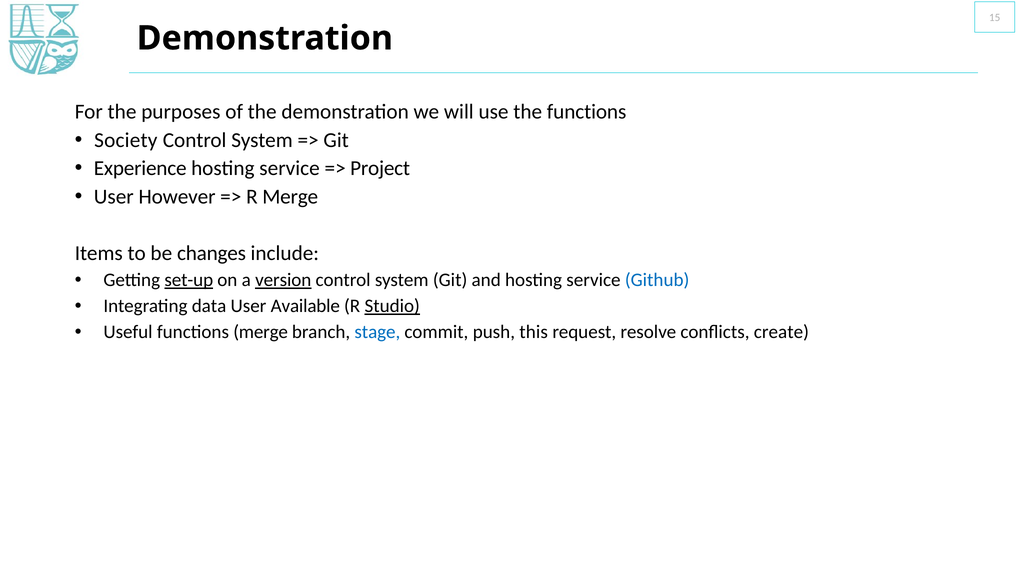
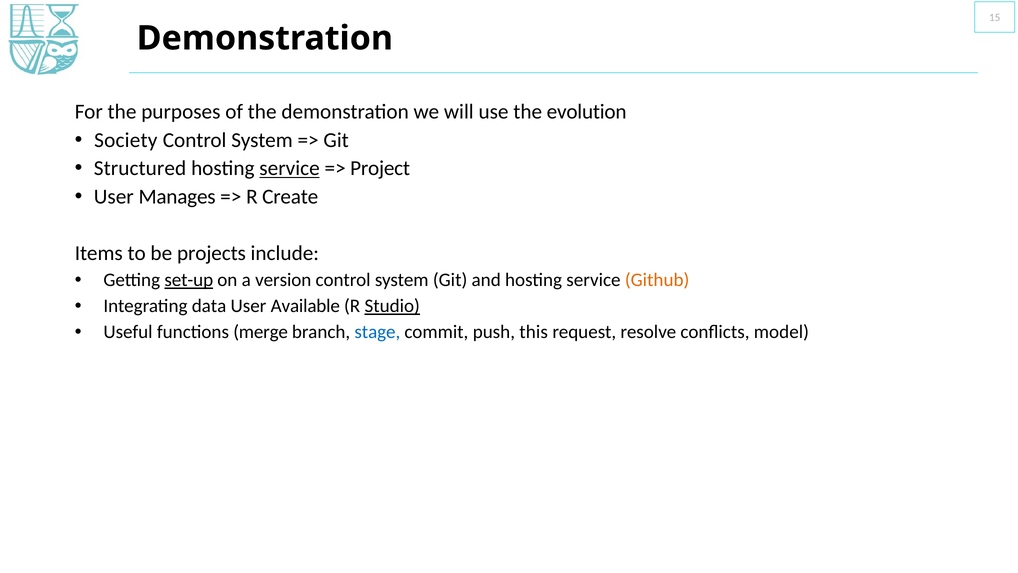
the functions: functions -> evolution (587, 112)
Experience: Experience -> Structured (140, 168)
service underline: none -> present (290, 168)
However: However -> Manages (177, 196)
R Merge: Merge -> Create (290, 196)
changes: changes -> projects (211, 253)
version underline: present -> none (283, 280)
Github colour: blue -> orange (657, 280)
create: create -> model (781, 332)
